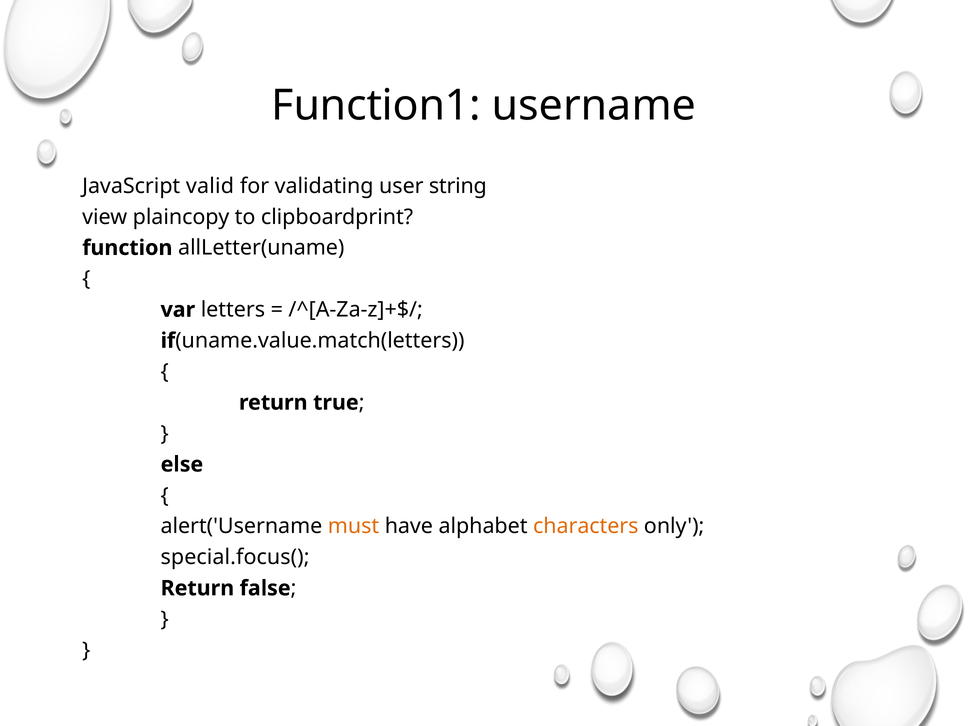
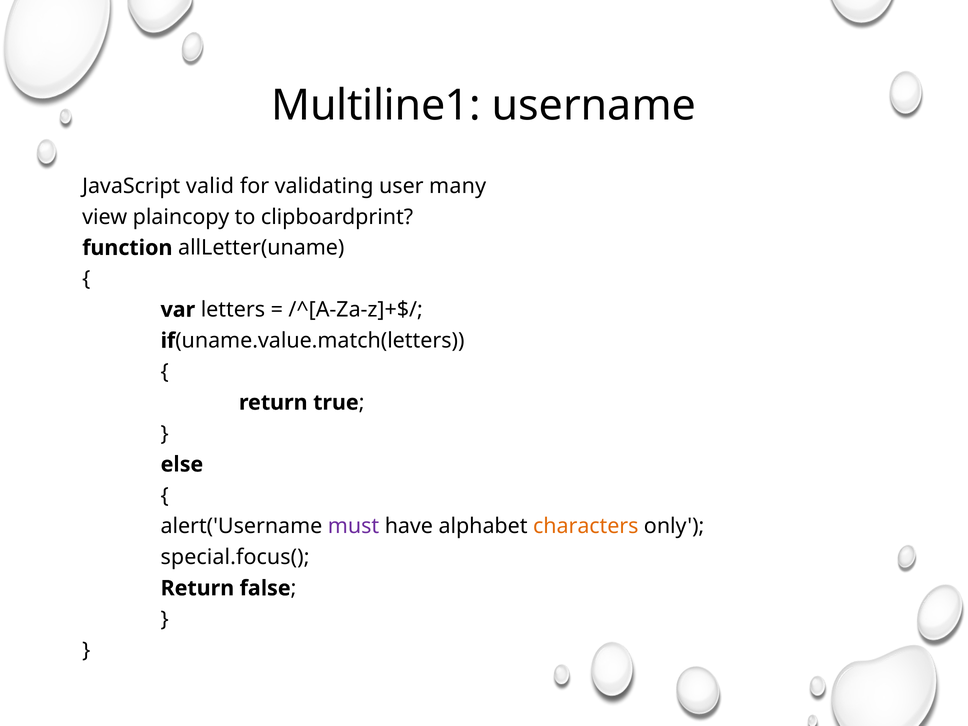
Function1: Function1 -> Multiline1 (376, 106)
string: string -> many (458, 186)
must colour: orange -> purple (354, 526)
